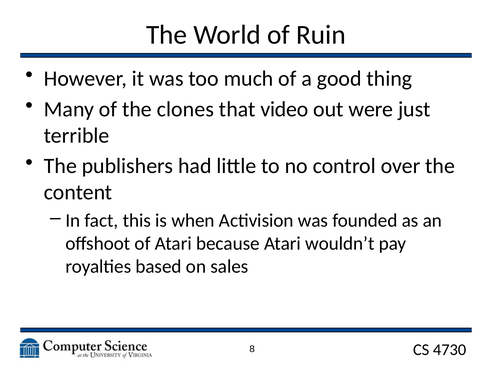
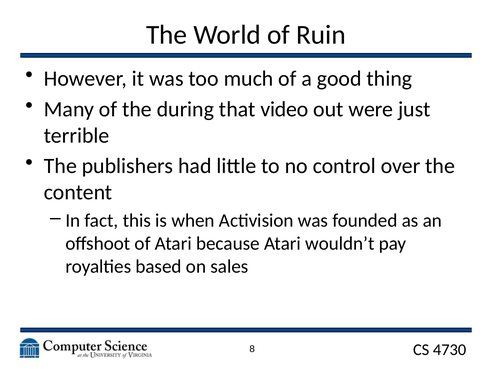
clones: clones -> during (185, 109)
